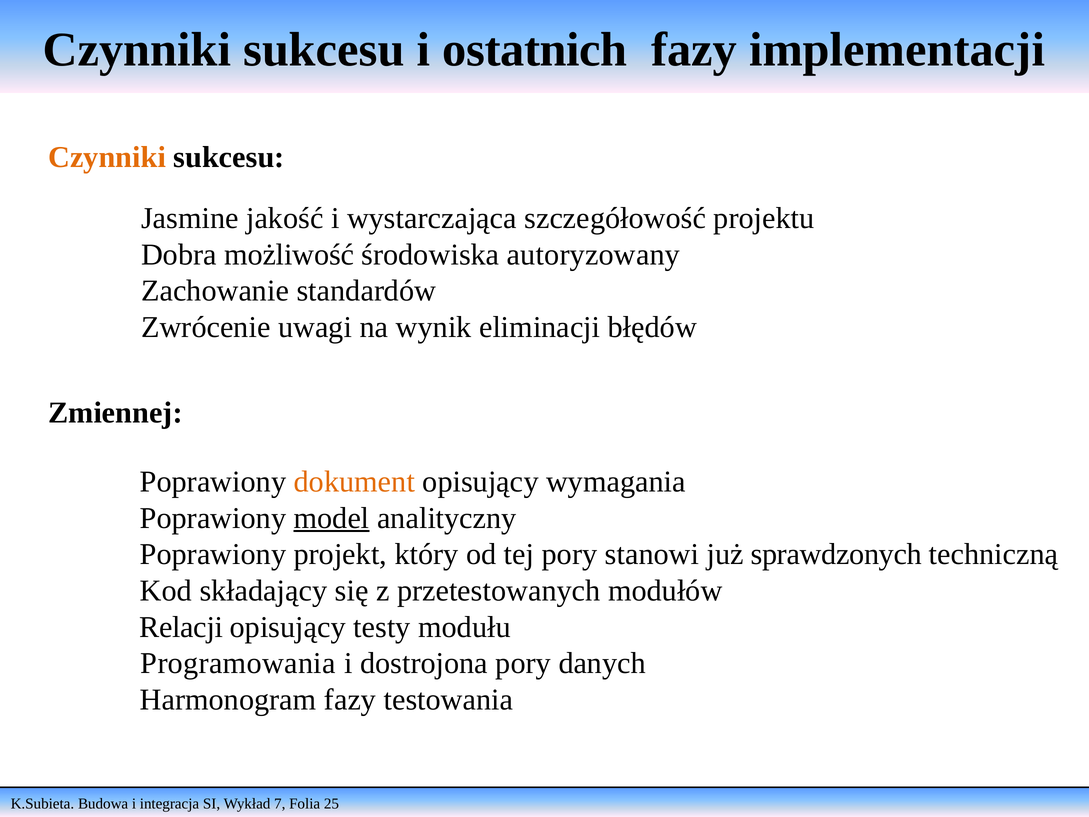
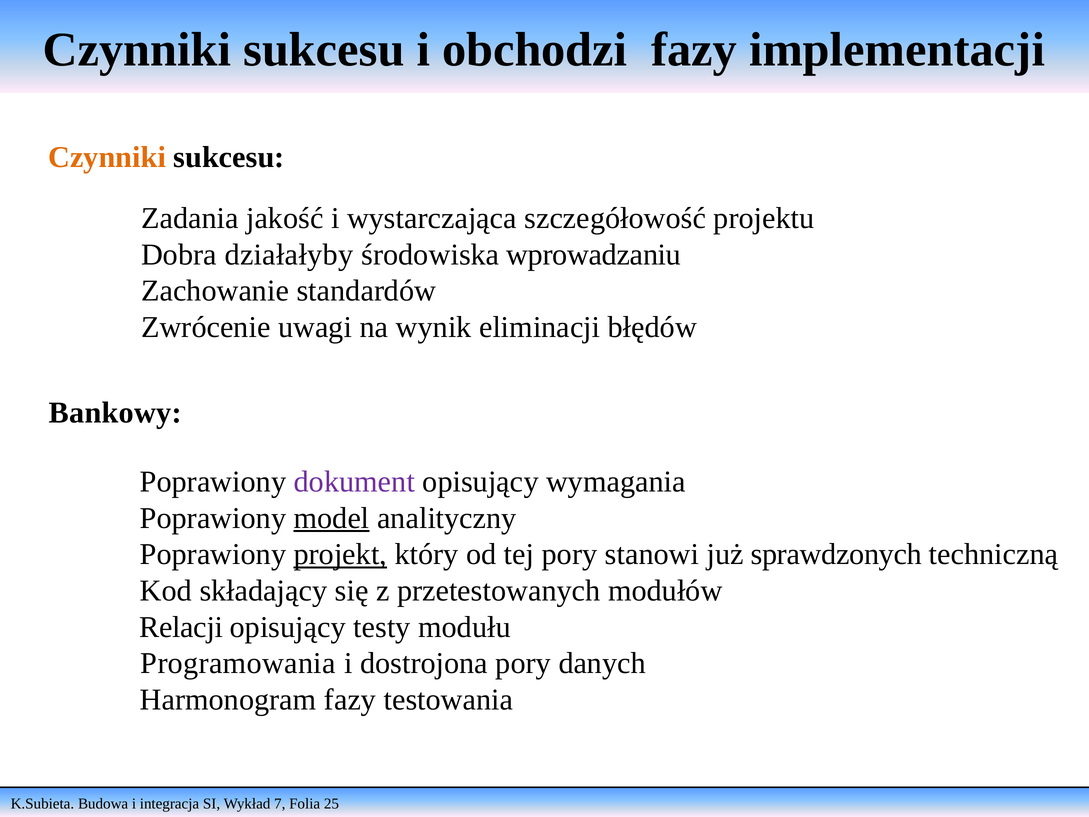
ostatnich: ostatnich -> obchodzi (535, 50)
Jasmine: Jasmine -> Zadania (190, 218)
możliwość: możliwość -> działałyby (289, 255)
autoryzowany: autoryzowany -> wprowadzaniu (594, 255)
Zmiennej: Zmiennej -> Bankowy (115, 412)
dokument colour: orange -> purple (354, 482)
projekt underline: none -> present (340, 554)
